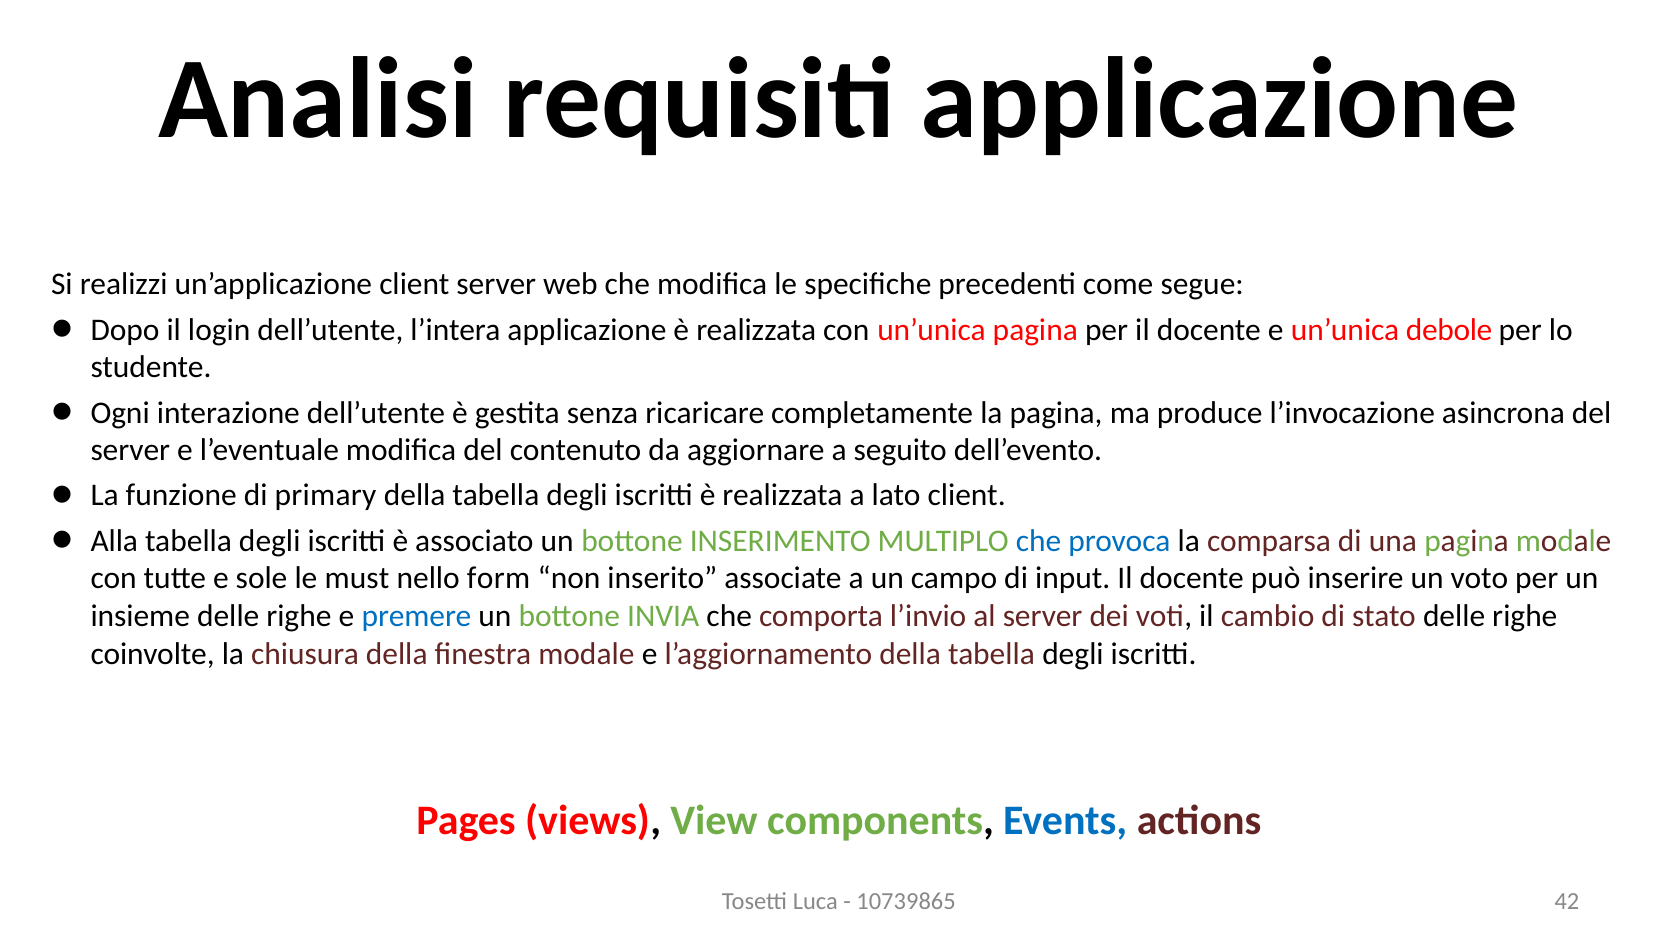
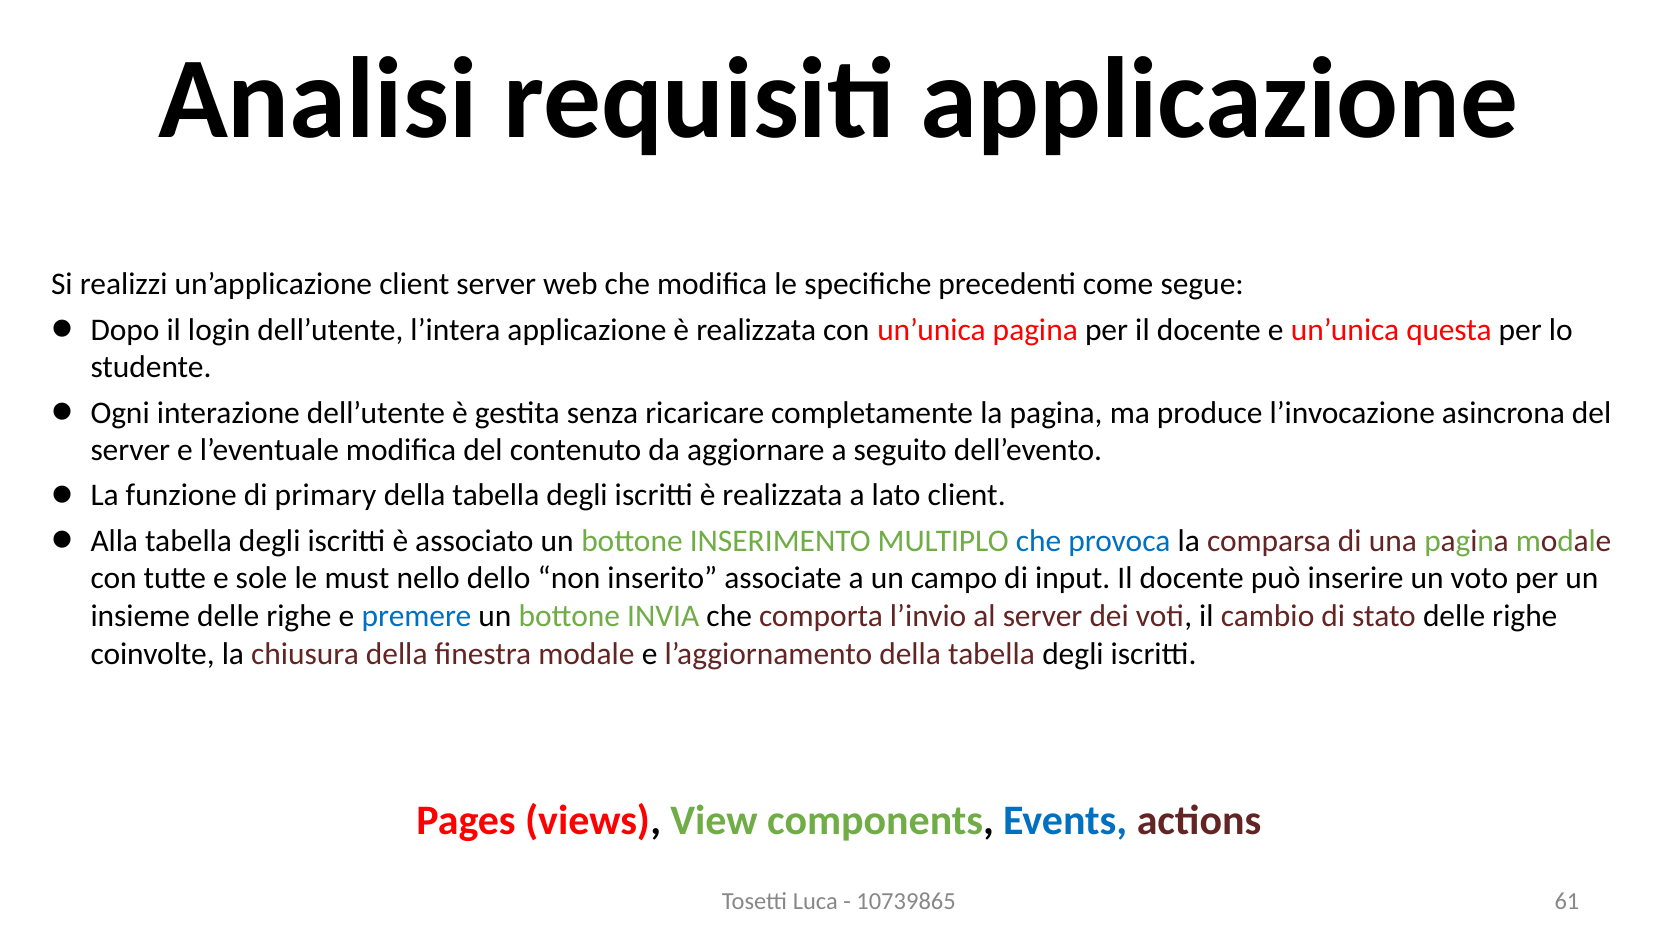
debole: debole -> questa (1449, 330)
form: form -> dello (499, 578)
42: 42 -> 61 (1567, 901)
